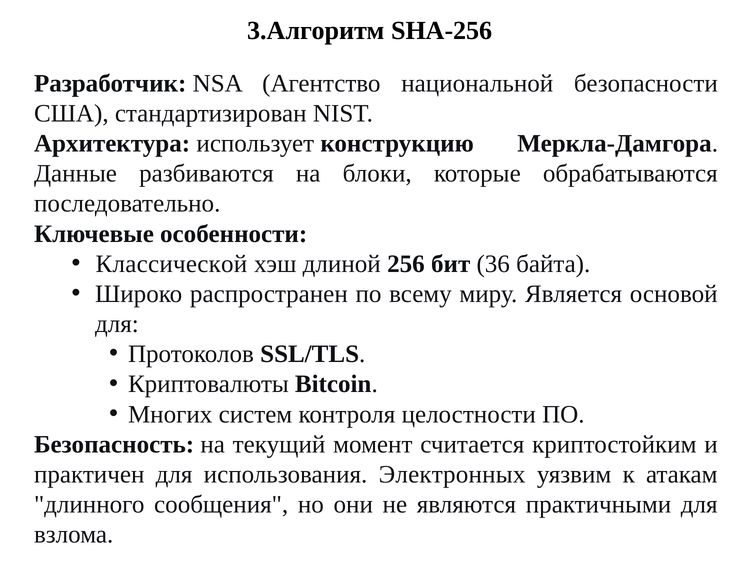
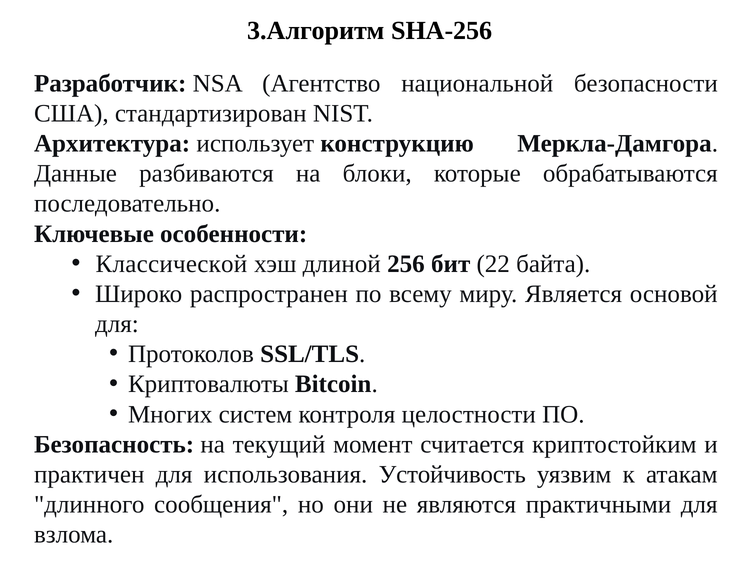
36: 36 -> 22 (493, 264)
Электронных: Электронных -> Устойчивость (452, 474)
